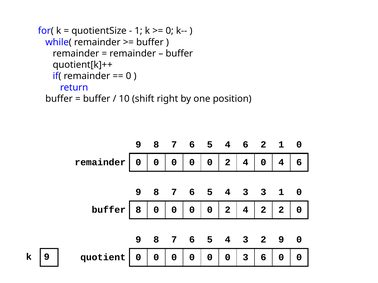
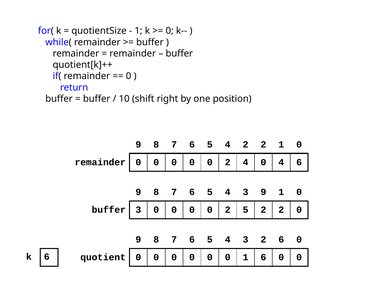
5 4 6: 6 -> 2 (246, 145)
3 3: 3 -> 9 (263, 192)
buffer 8: 8 -> 3 (138, 210)
4: 4 -> 5 (246, 210)
2 9: 9 -> 6 (281, 240)
k 9: 9 -> 6 (47, 257)
0 3: 3 -> 1 (246, 258)
